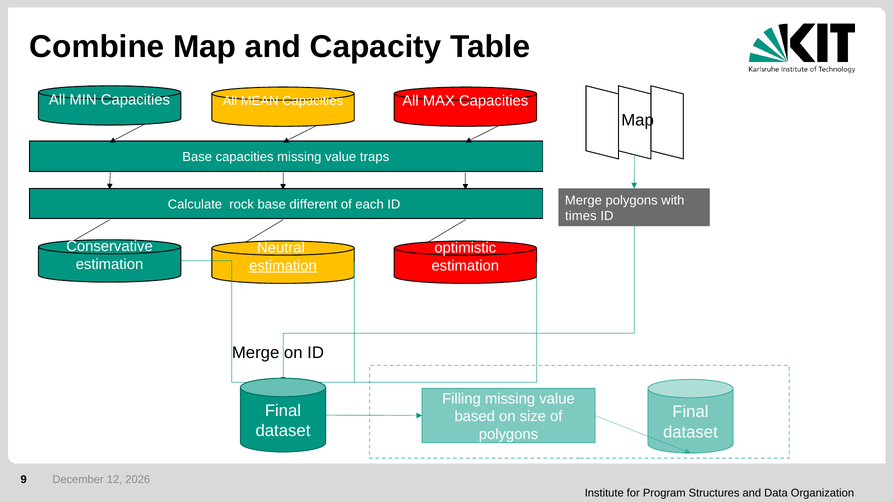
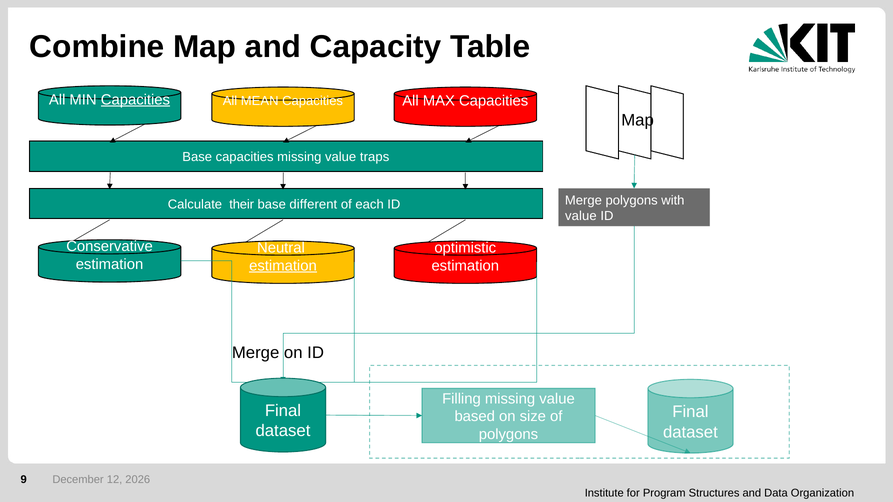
Capacities underline: none -> present (135, 100)
rock: rock -> their (242, 205)
times: times -> value (581, 216)
